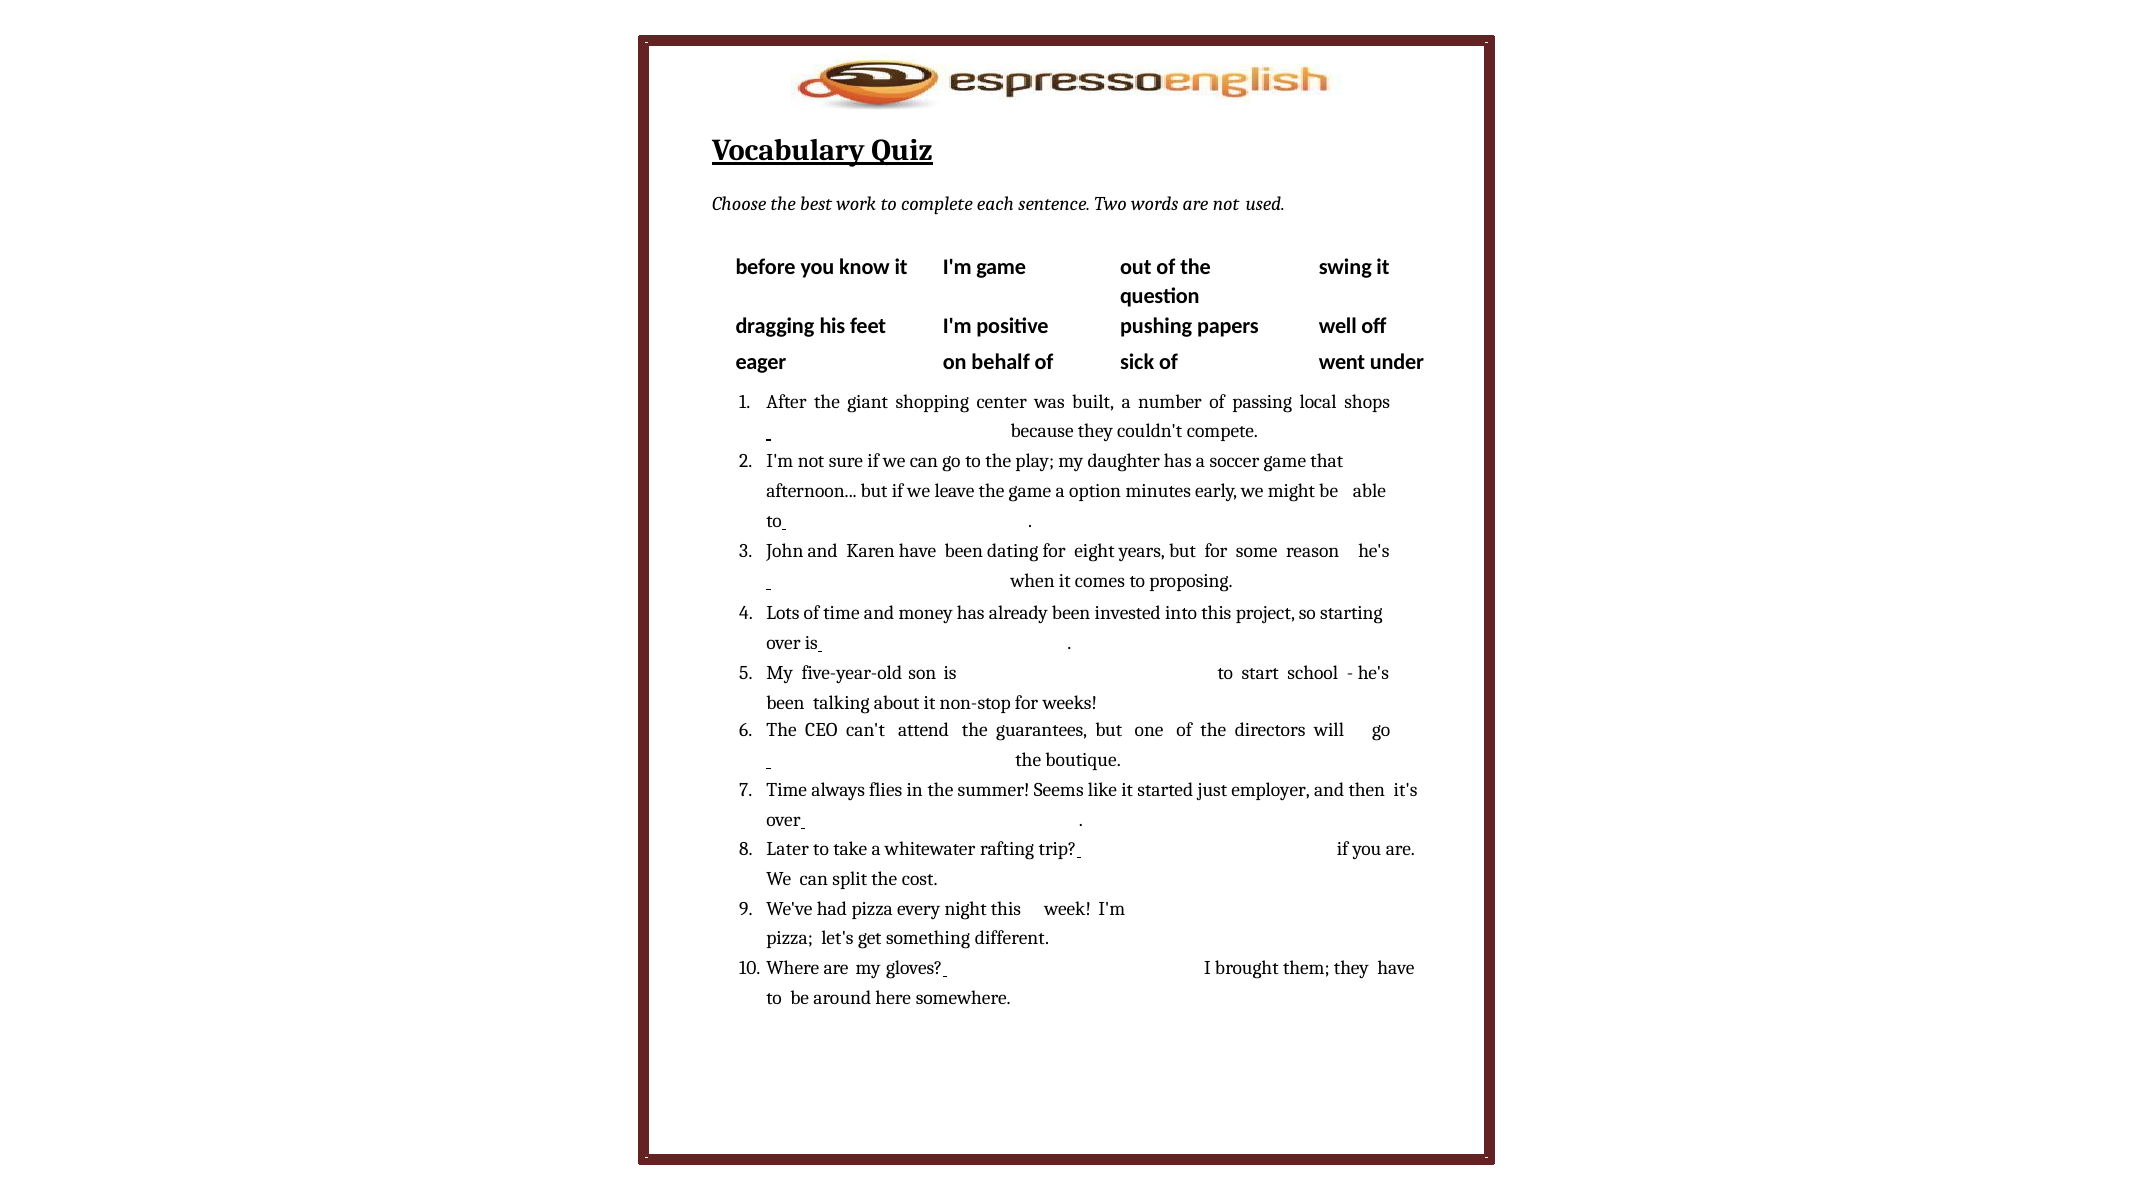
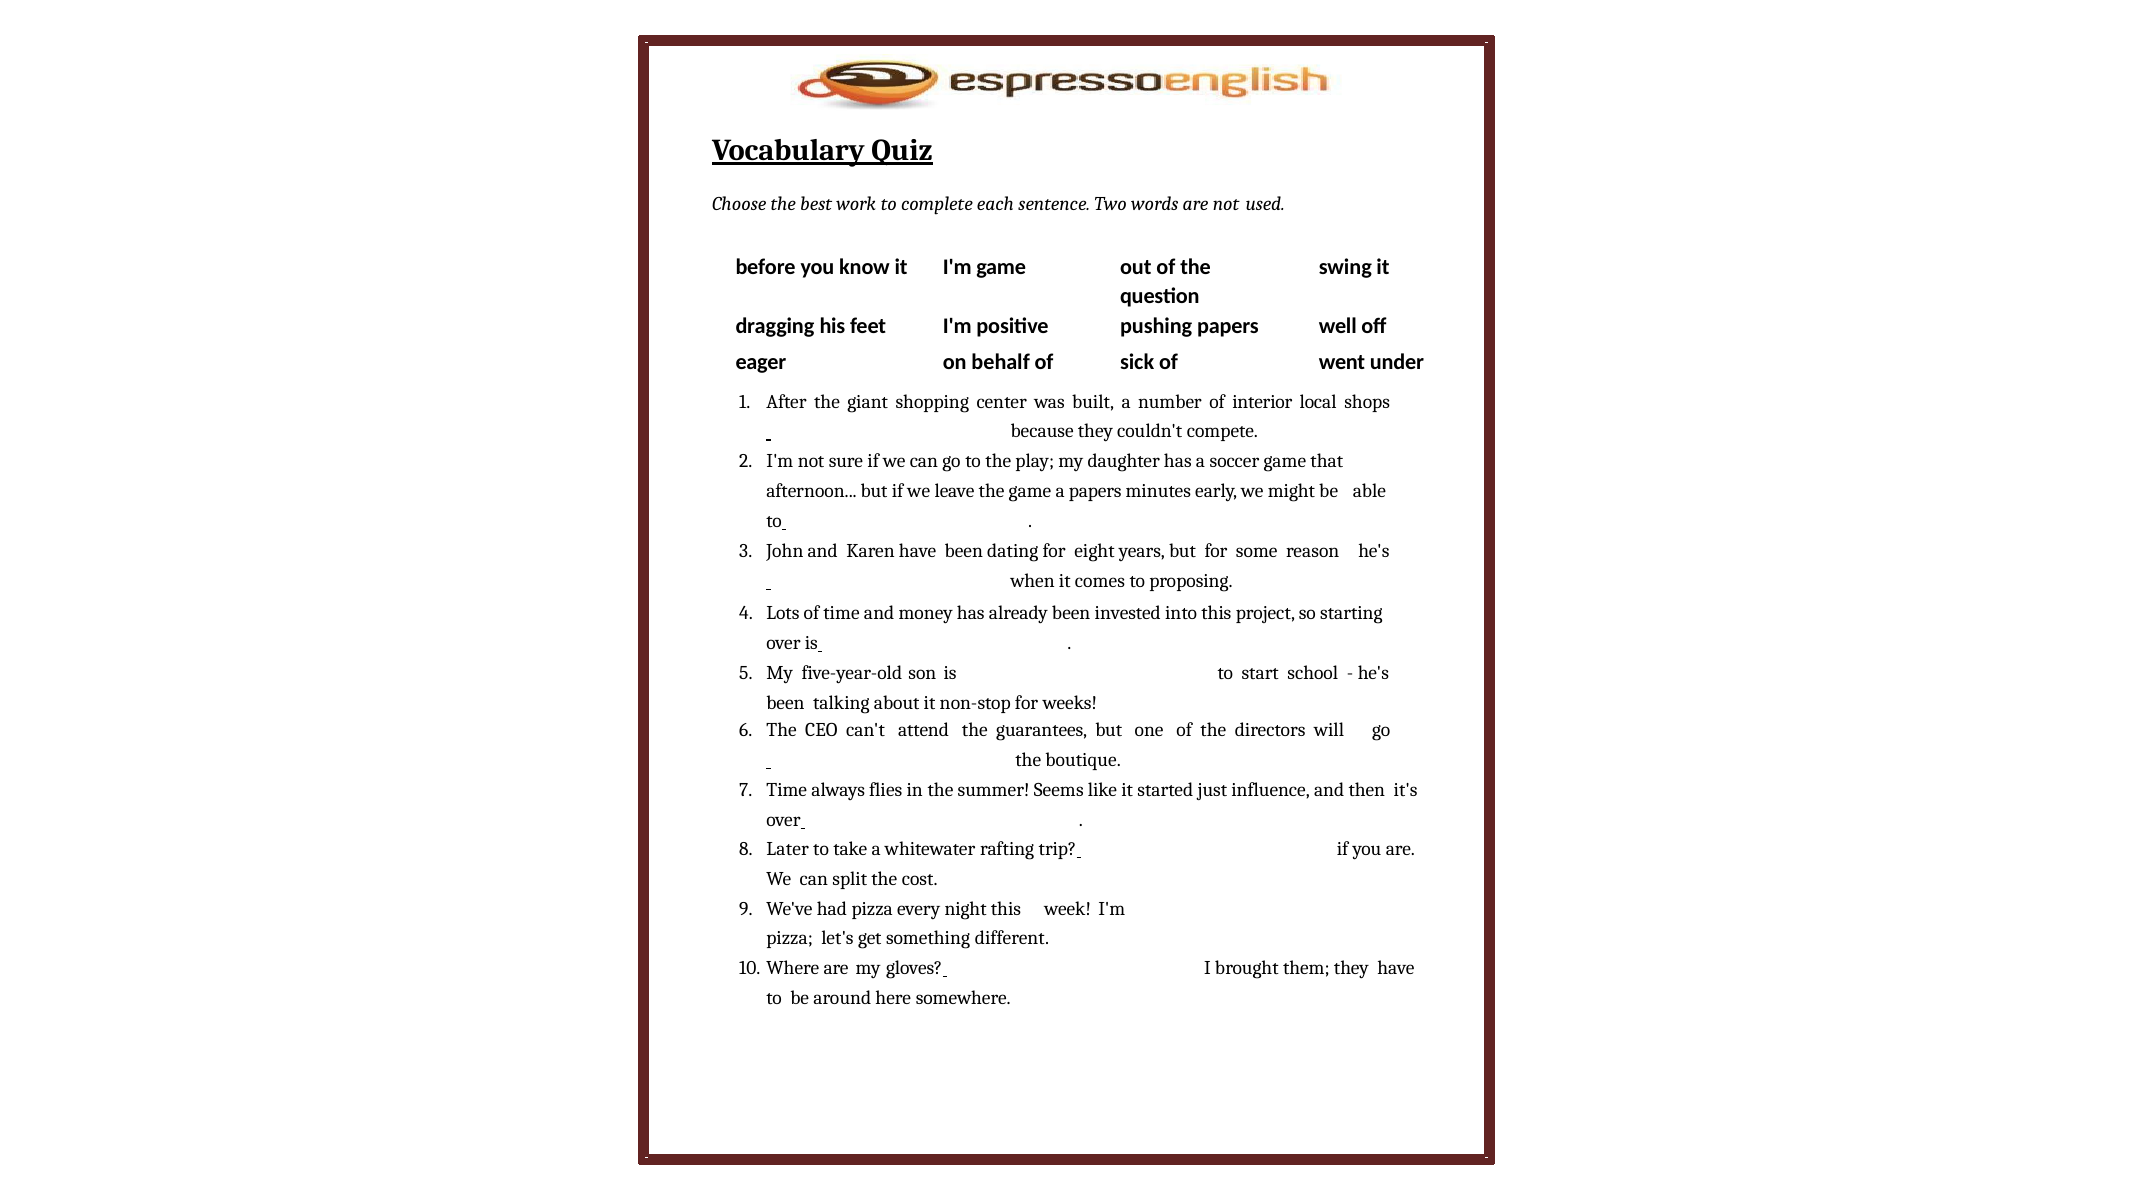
passing: passing -> interior (1262, 402)
a option: option -> papers (1095, 491)
employer: employer -> influence (1271, 790)
